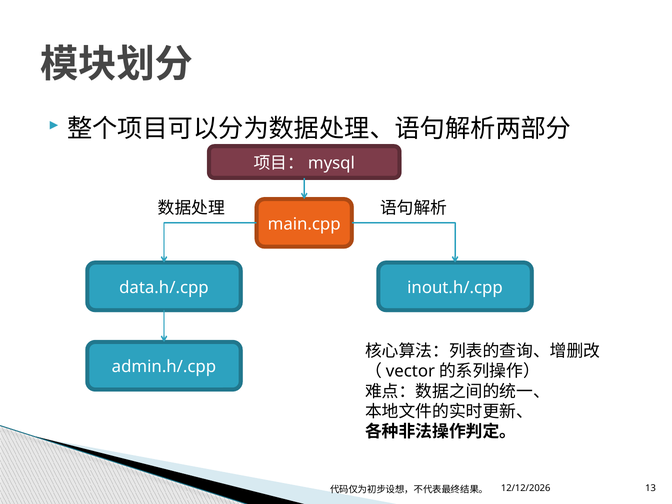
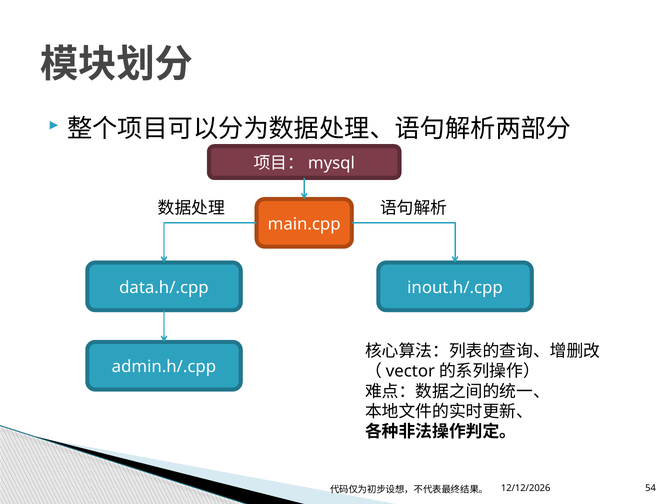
13: 13 -> 54 (651, 488)
